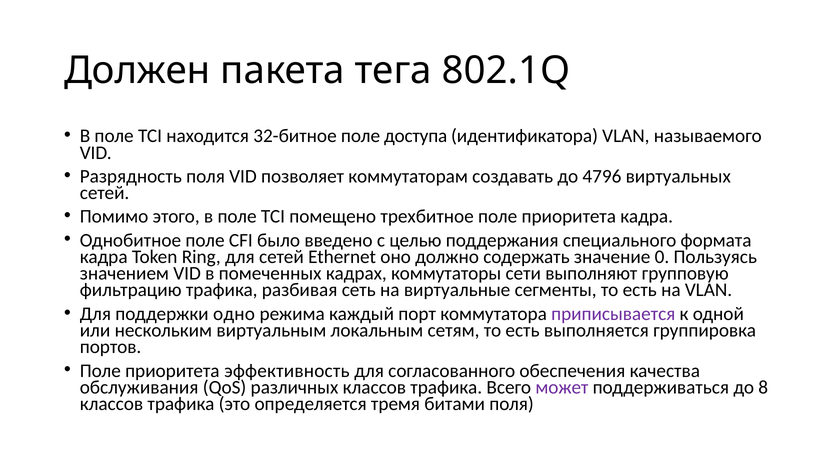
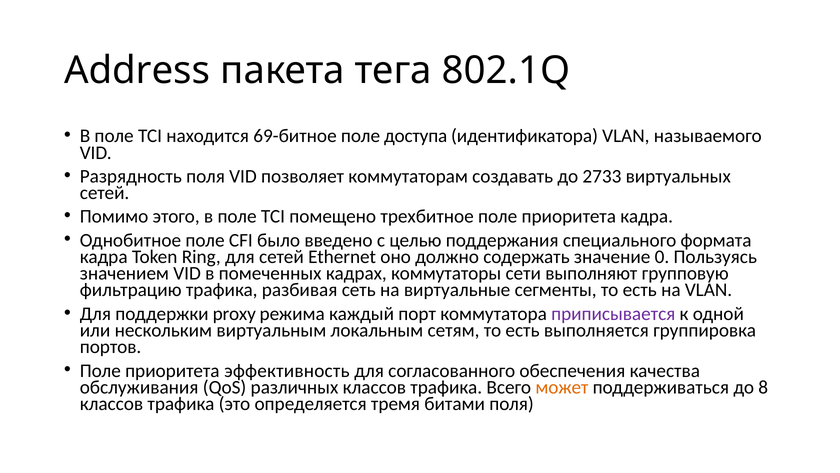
Должен: Должен -> Address (137, 71)
32-битное: 32-битное -> 69-битное (295, 136)
4796: 4796 -> 2733 (602, 176)
одно: одно -> proxy (234, 313)
может colour: purple -> orange (562, 387)
